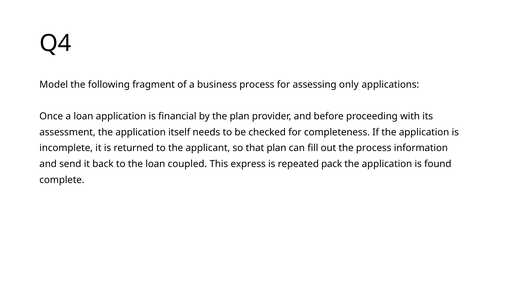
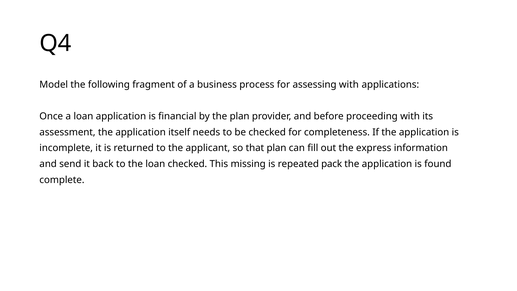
assessing only: only -> with (349, 85)
the process: process -> express (374, 148)
loan coupled: coupled -> checked (187, 164)
express: express -> missing (248, 164)
